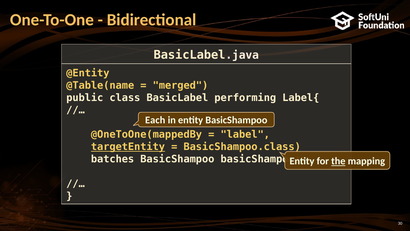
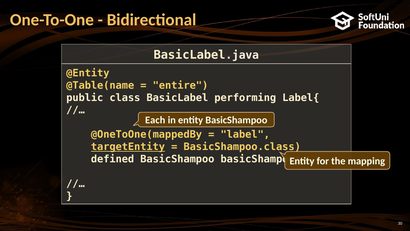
merged: merged -> entire (180, 85)
batches: batches -> defined (113, 159)
the underline: present -> none (338, 161)
